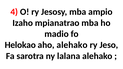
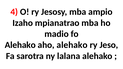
Helokao: Helokao -> Alehako (20, 45)
